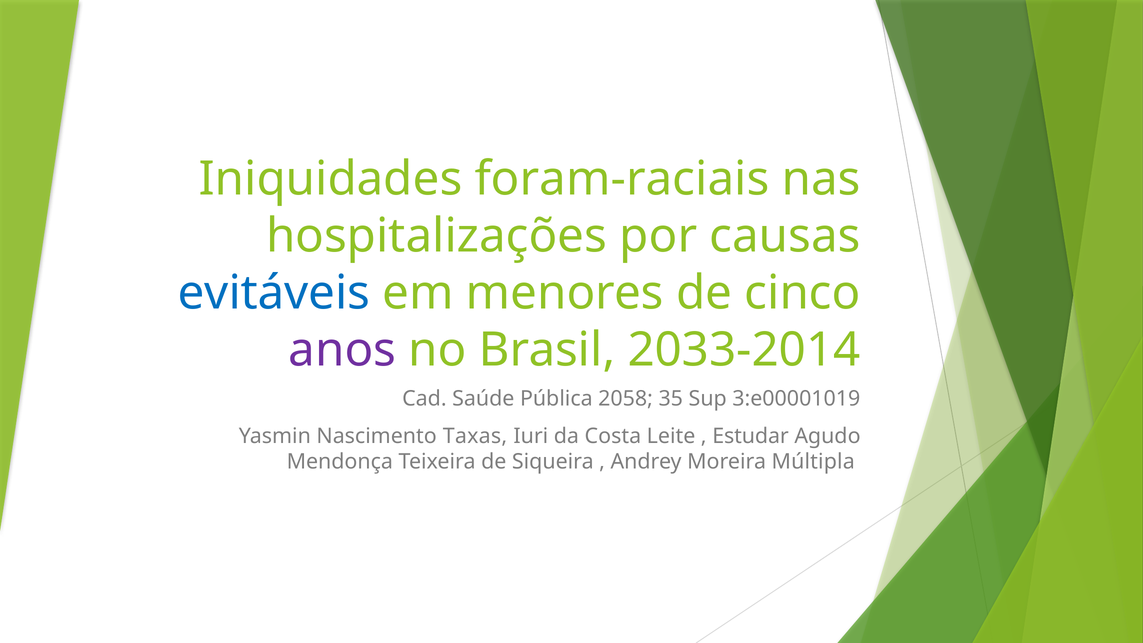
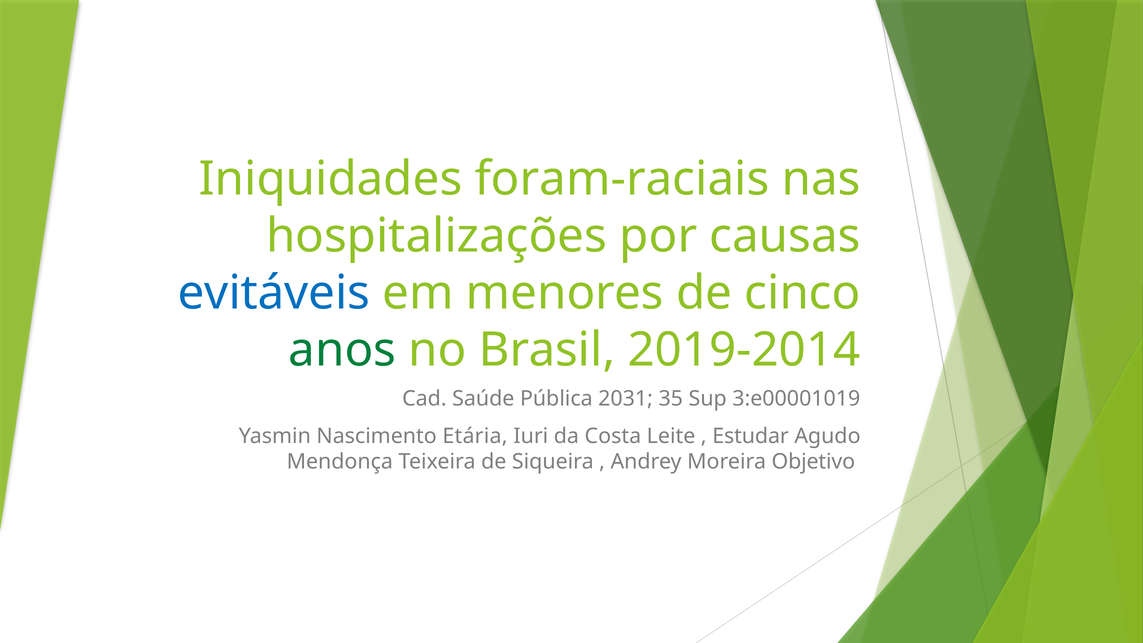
anos colour: purple -> green (342, 350)
2033-2014: 2033-2014 -> 2019-2014 (744, 350)
2058: 2058 -> 2031 (626, 398)
Taxas: Taxas -> Etária (475, 436)
Múltipla: Múltipla -> Objetivo (813, 462)
